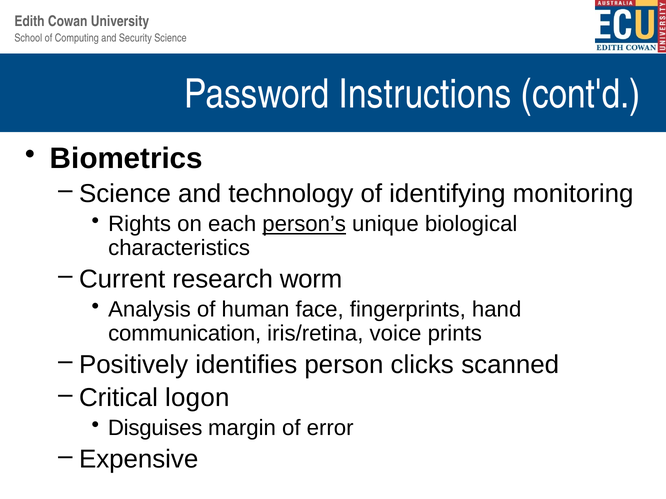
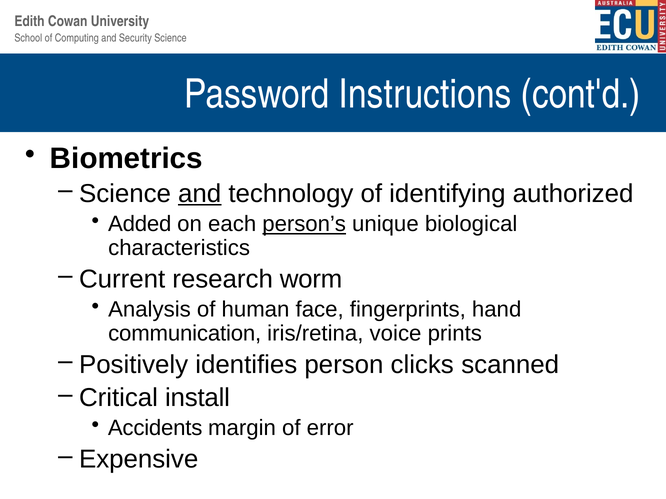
and underline: none -> present (200, 194)
monitoring: monitoring -> authorized (573, 194)
Rights: Rights -> Added (140, 224)
logon: logon -> install (198, 398)
Disguises: Disguises -> Accidents (155, 429)
